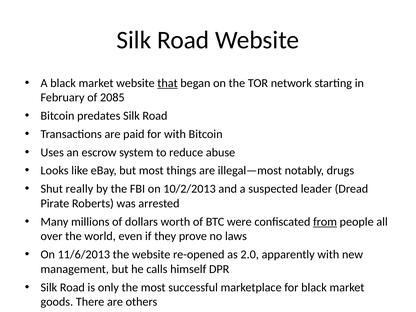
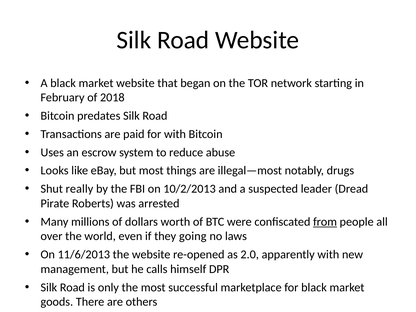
that underline: present -> none (168, 83)
2085: 2085 -> 2018 (112, 98)
prove: prove -> going (193, 236)
